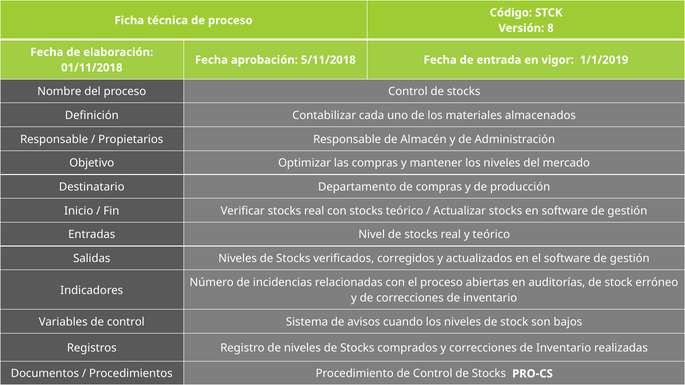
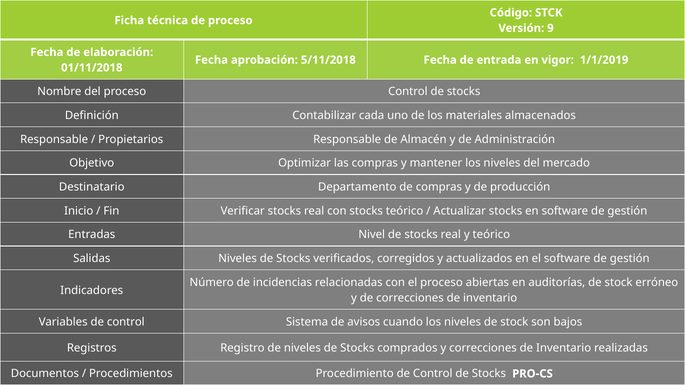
8: 8 -> 9 (550, 28)
